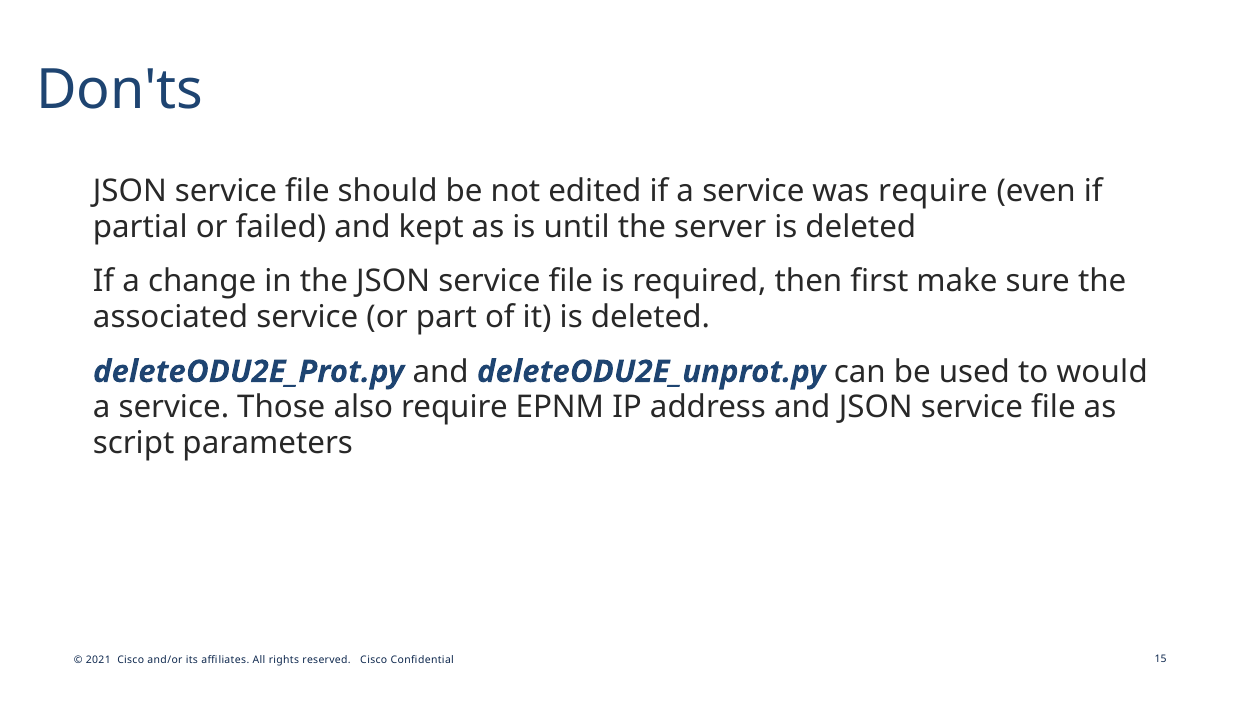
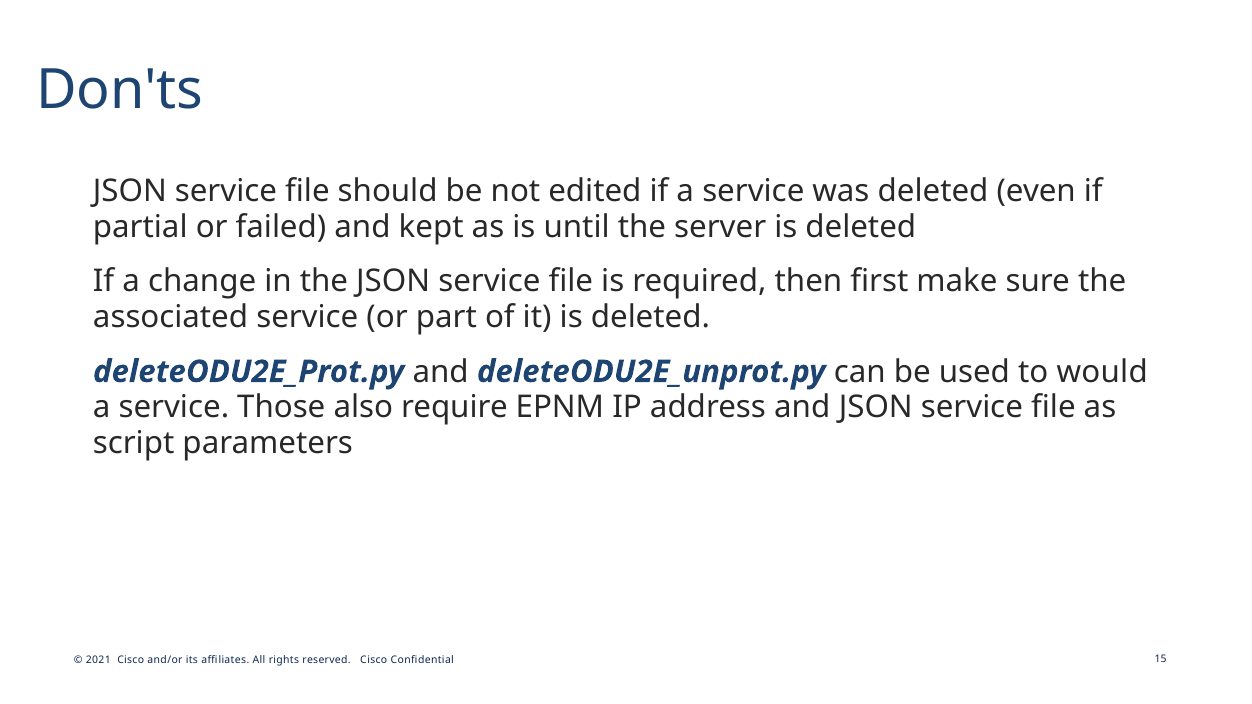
was require: require -> deleted (933, 192)
